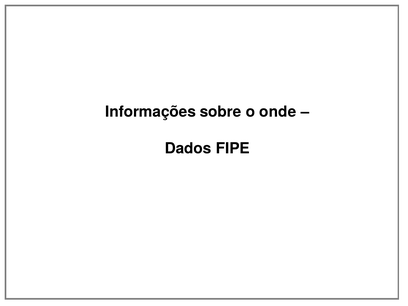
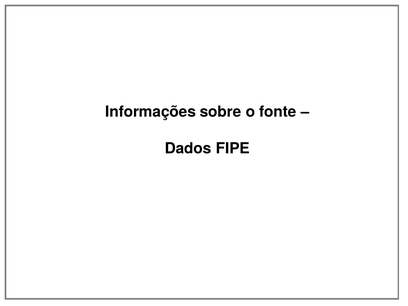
onde: onde -> fonte (278, 112)
